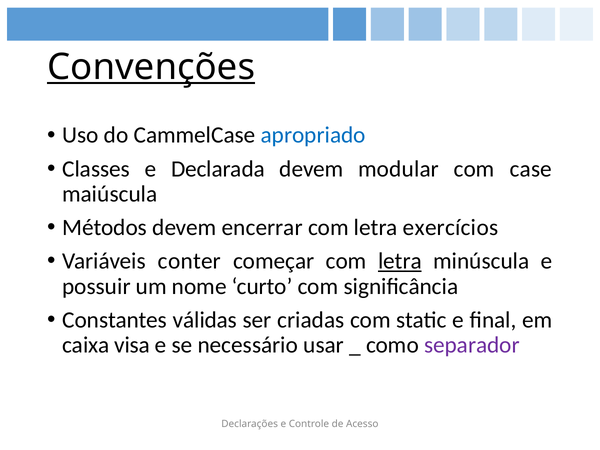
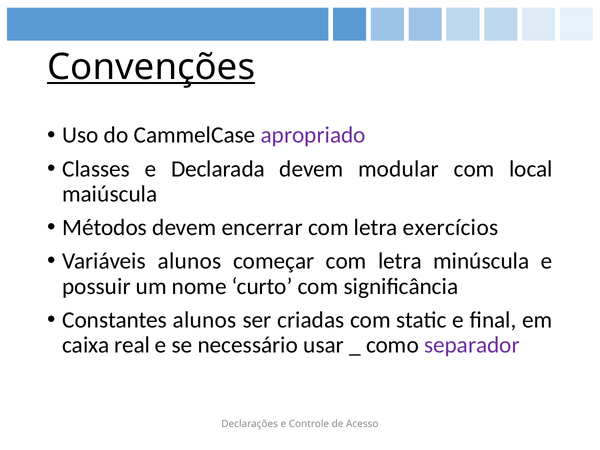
apropriado colour: blue -> purple (313, 135)
case: case -> local (531, 169)
Variáveis conter: conter -> alunos (189, 261)
letra underline: present -> none (400, 261)
Constantes válidas: válidas -> alunos (205, 320)
visa: visa -> real (132, 345)
